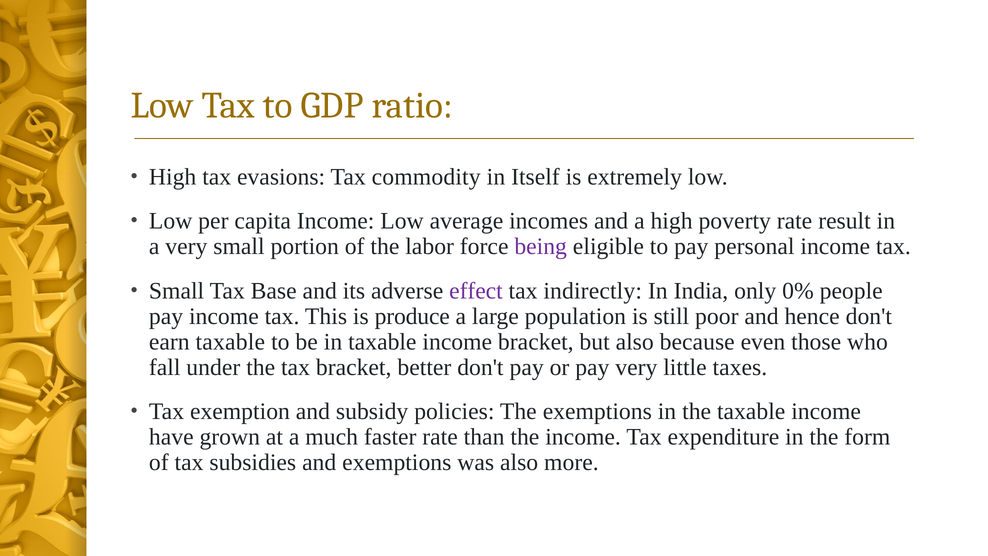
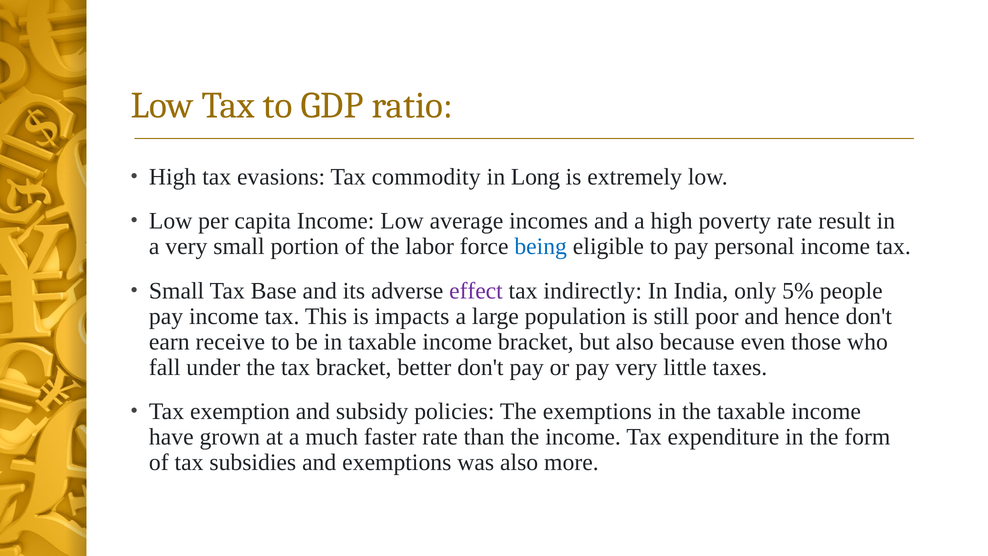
Itself: Itself -> Long (536, 177)
being colour: purple -> blue (541, 247)
0%: 0% -> 5% (798, 291)
produce: produce -> impacts (412, 316)
earn taxable: taxable -> receive (230, 342)
